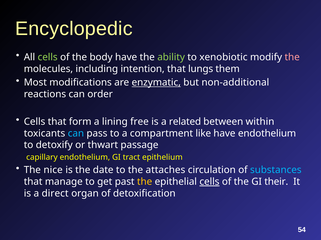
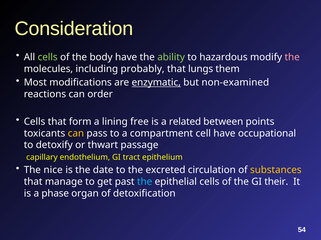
Encyclopedic: Encyclopedic -> Consideration (74, 29)
xenobiotic: xenobiotic -> hazardous (224, 57)
intention: intention -> probably (143, 69)
non-additional: non-additional -> non-examined (235, 83)
within: within -> points (260, 122)
can colour: light blue -> yellow (76, 134)
like: like -> cell (203, 134)
have endothelium: endothelium -> occupational (267, 134)
attaches: attaches -> excreted (166, 170)
substances colour: light blue -> yellow (276, 170)
the colour: yellow -> light blue (145, 182)
cells underline: present -> none (209, 182)
direct: direct -> phase (55, 194)
